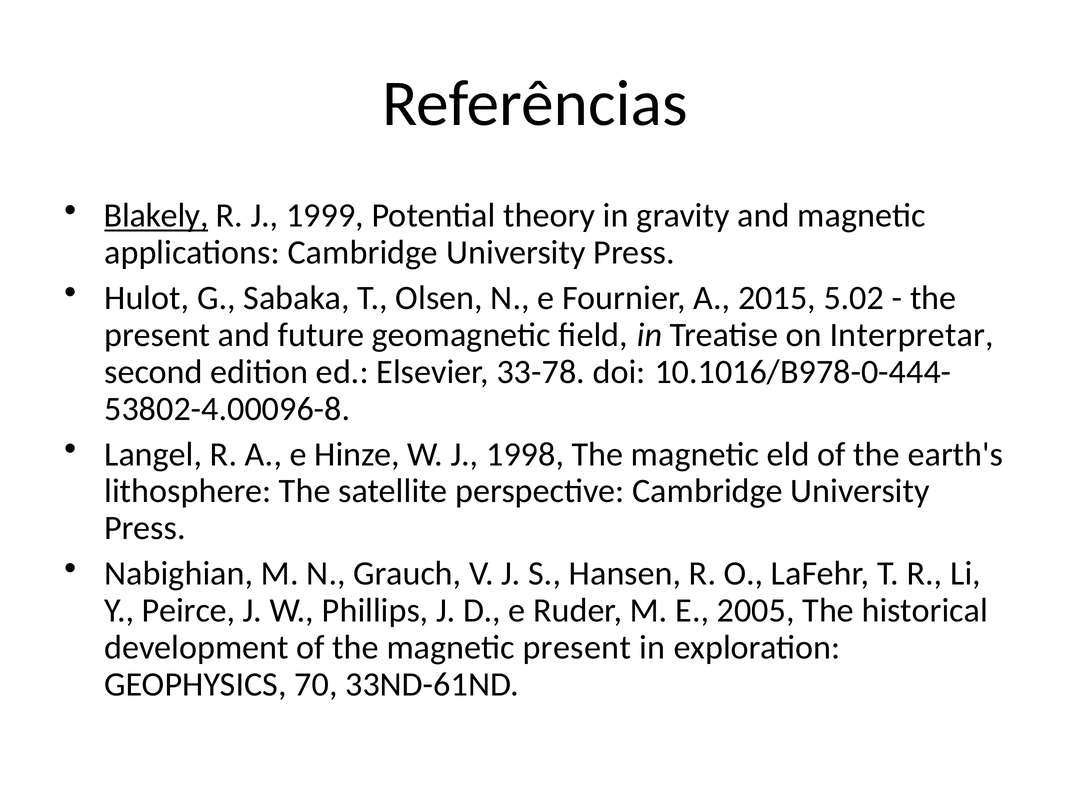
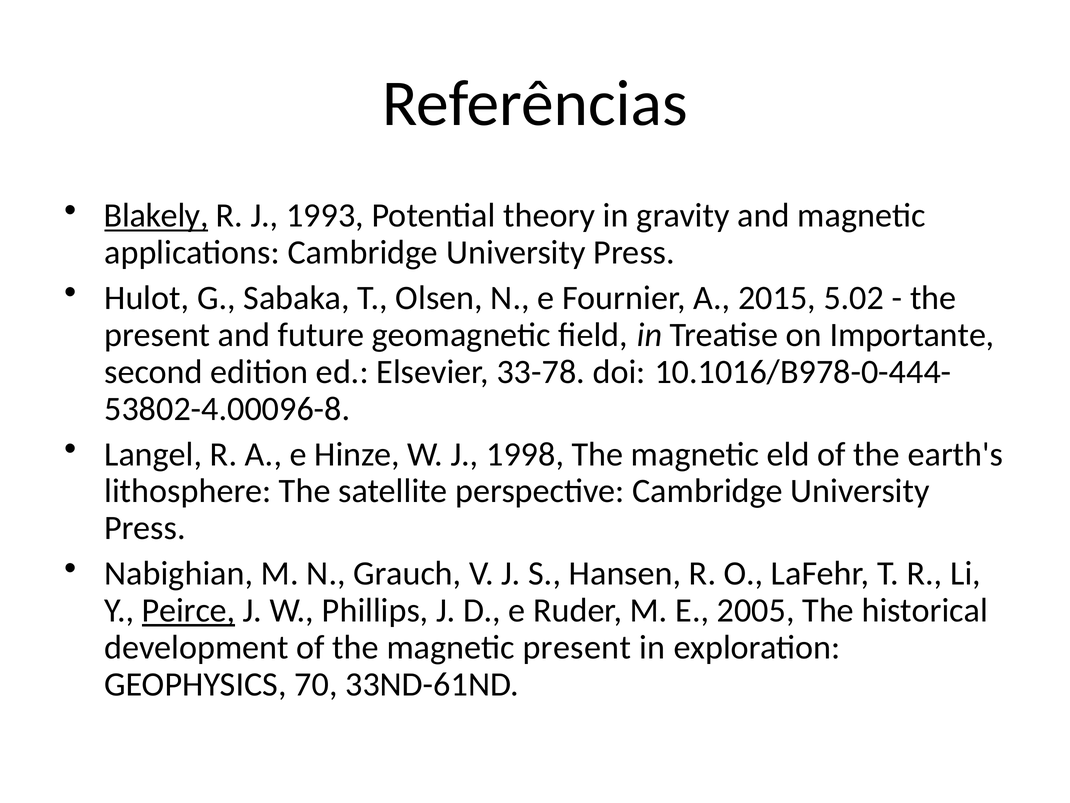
1999: 1999 -> 1993 (325, 215)
Interpretar: Interpretar -> Importante (912, 335)
Peirce underline: none -> present (188, 610)
